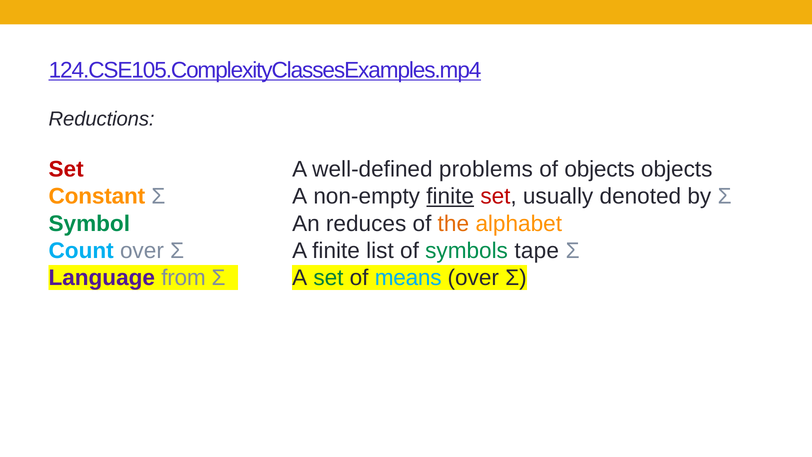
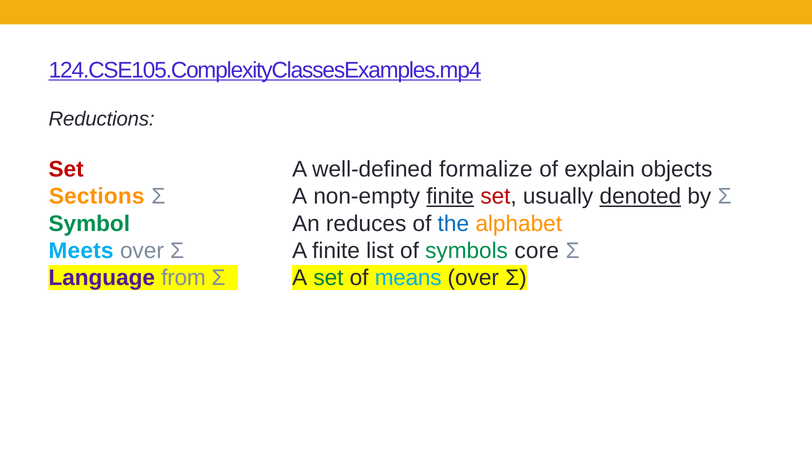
problems: problems -> formalize (486, 169)
of objects: objects -> explain (600, 169)
Constant: Constant -> Sections (97, 196)
denoted underline: none -> present (640, 196)
the colour: orange -> blue (453, 223)
Count: Count -> Meets (81, 251)
tape: tape -> core (537, 251)
